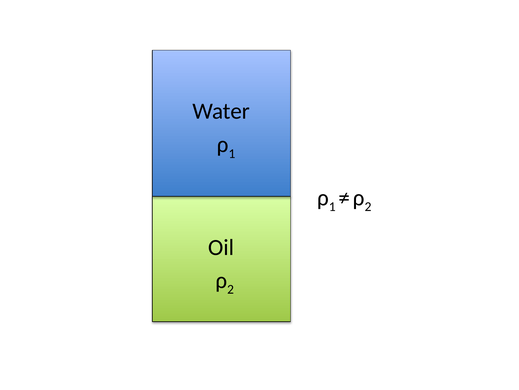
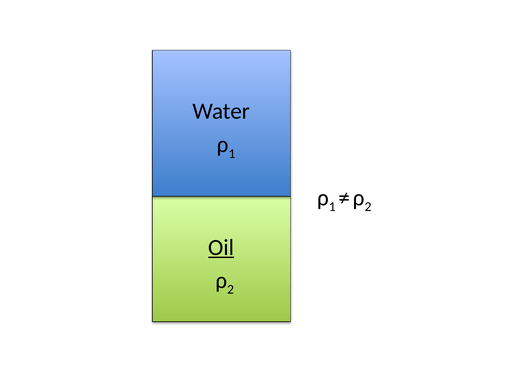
Oil underline: none -> present (221, 247)
